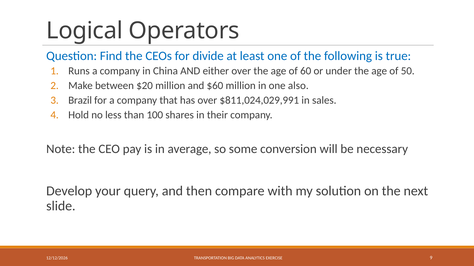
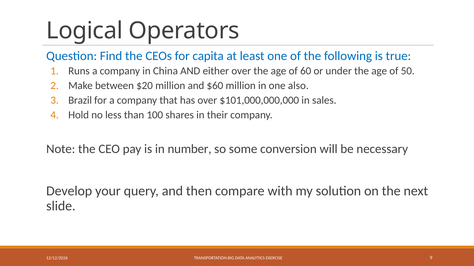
divide: divide -> capita (208, 56)
$811,024,029,991: $811,024,029,991 -> $101,000,000,000 (259, 100)
average: average -> number (190, 149)
